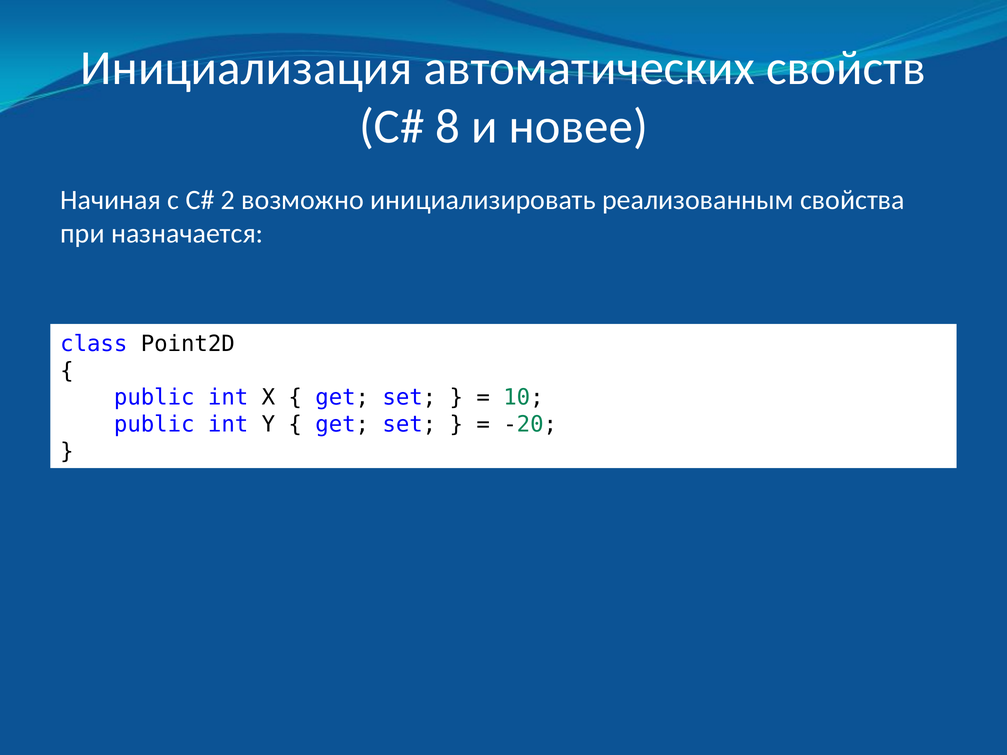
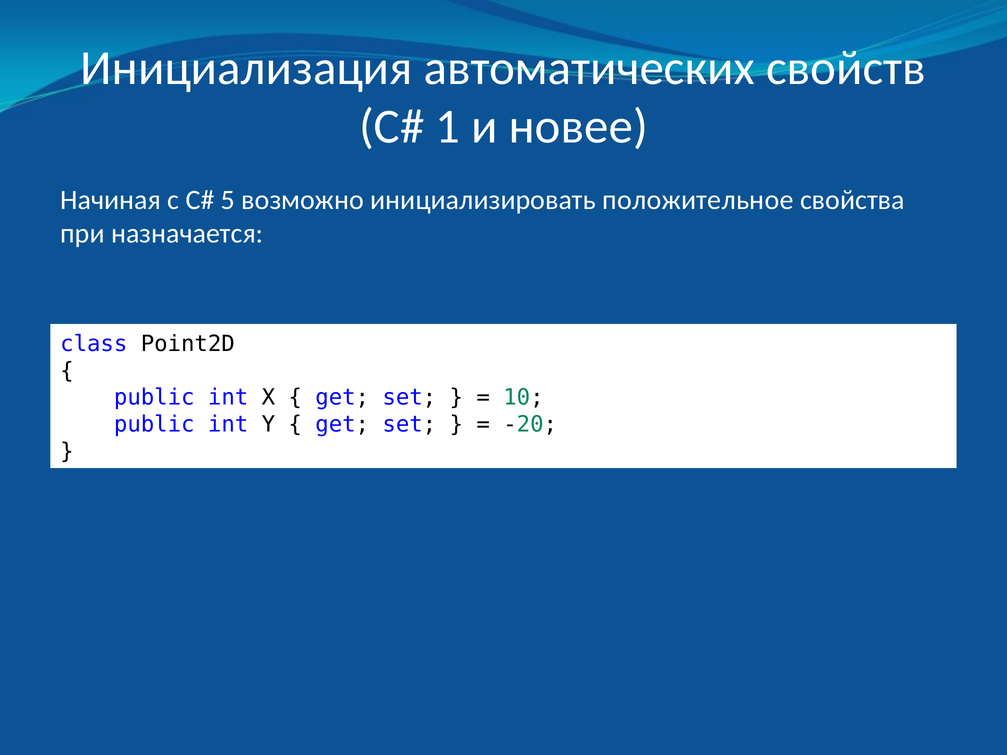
8: 8 -> 1 (448, 127)
2: 2 -> 5 (228, 200)
реализованным: реализованным -> положительное (698, 200)
